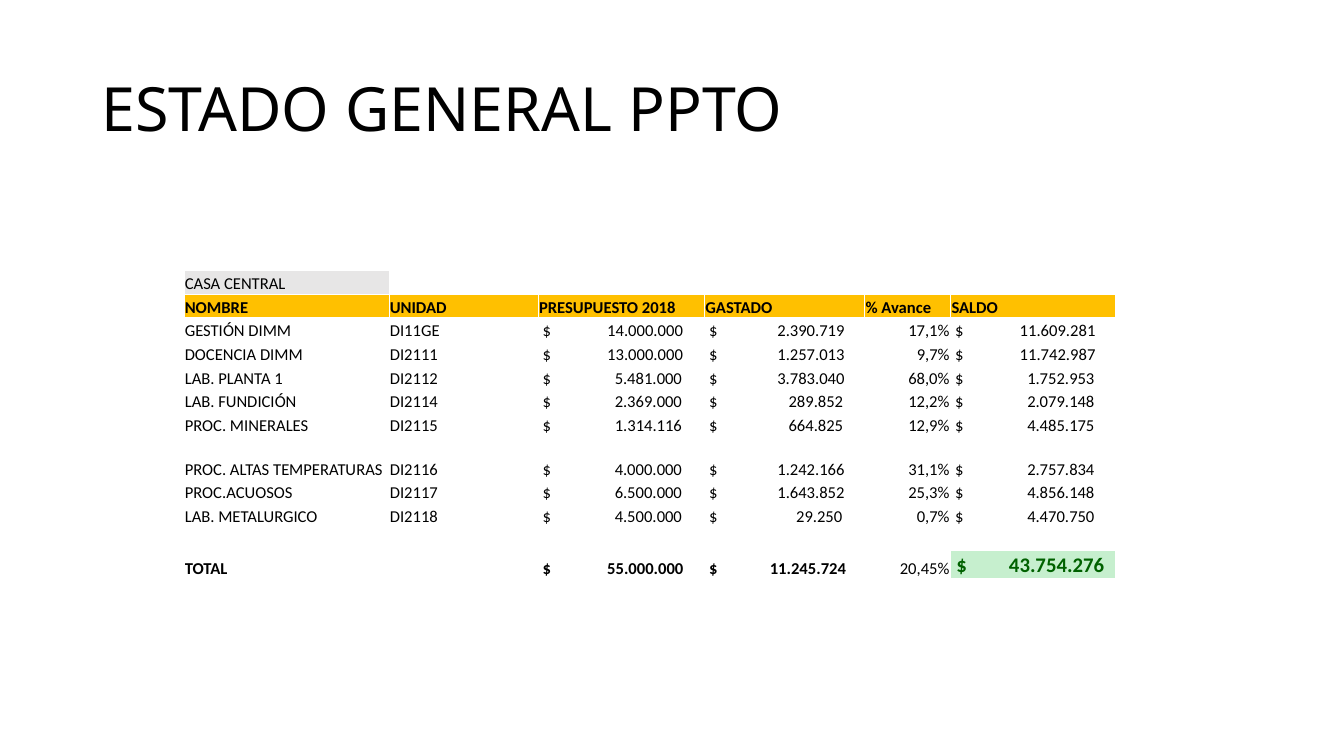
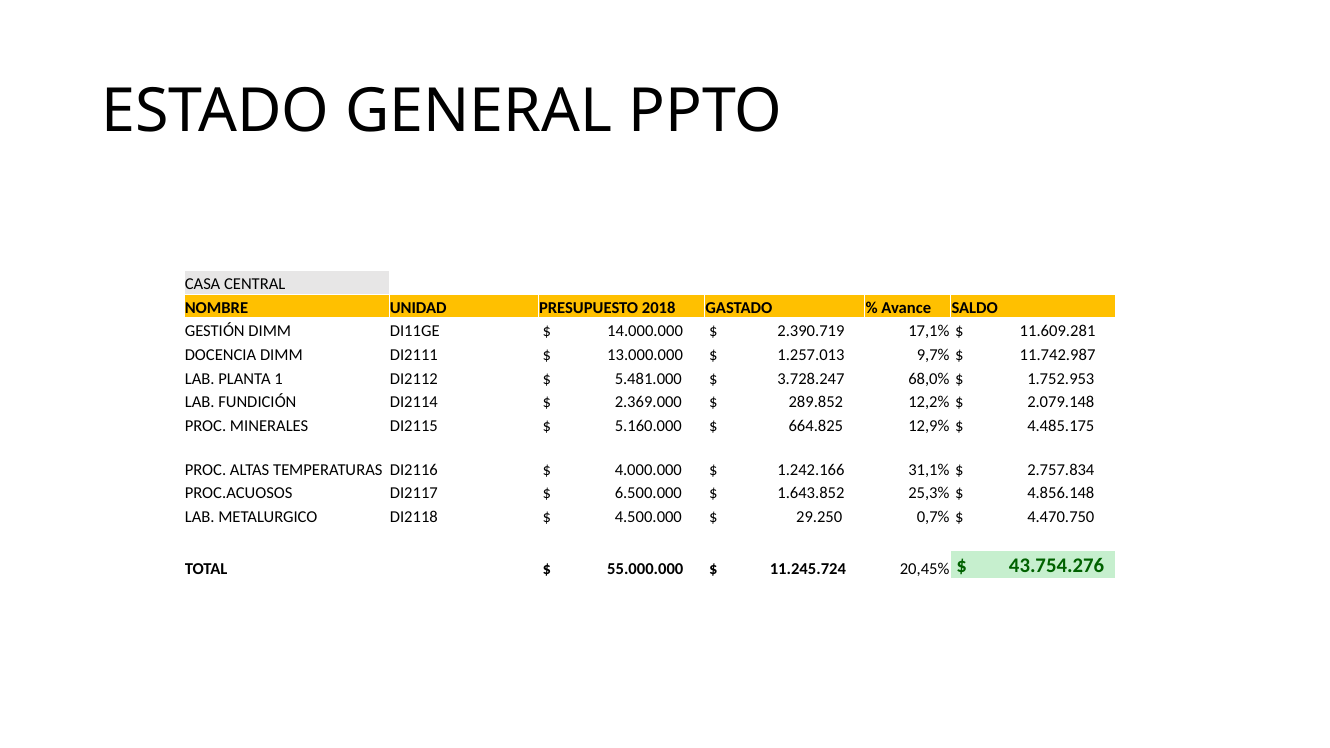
3.783.040: 3.783.040 -> 3.728.247 (811, 379)
1.314.116: 1.314.116 -> 5.160.000 (648, 426)
